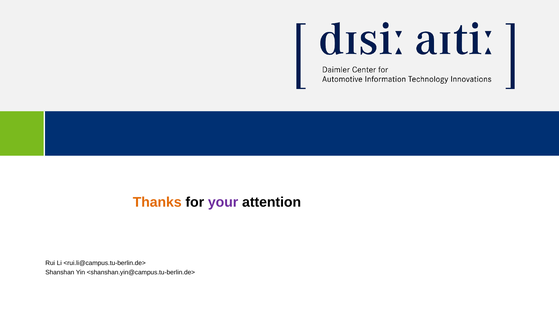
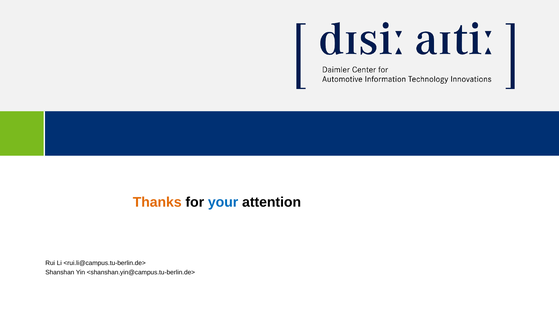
your colour: purple -> blue (223, 202)
